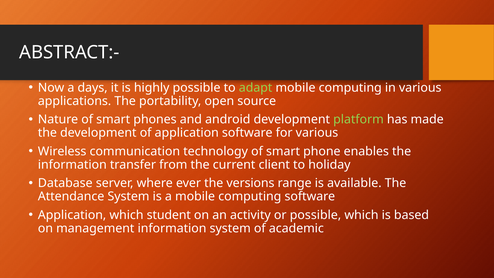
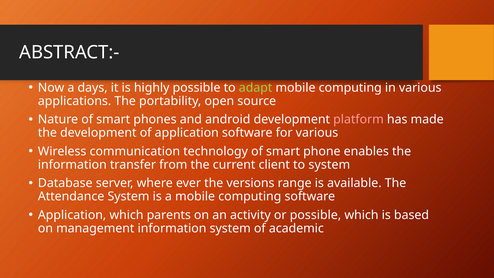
platform colour: light green -> pink (358, 119)
to holiday: holiday -> system (329, 165)
student: student -> parents (169, 215)
